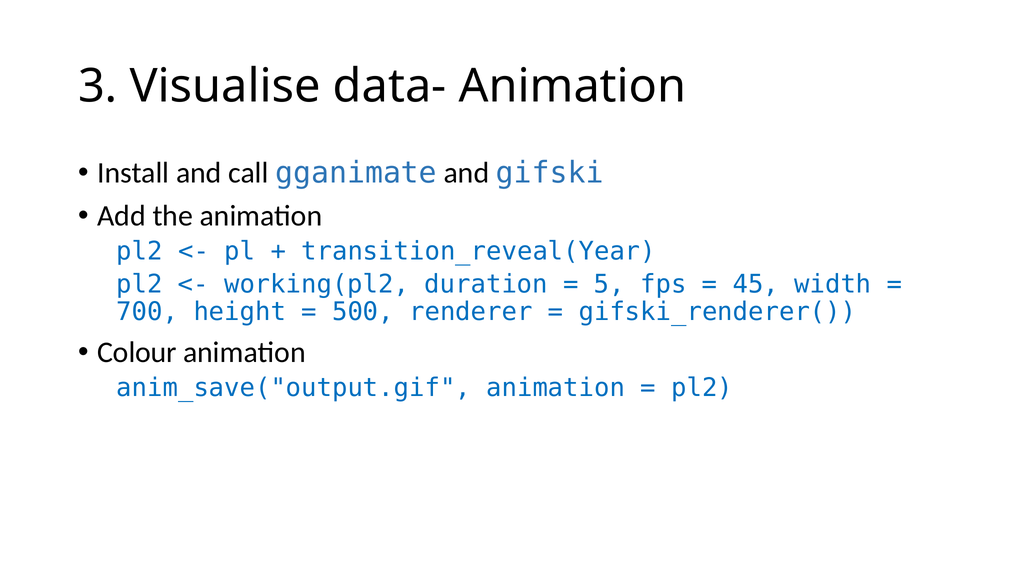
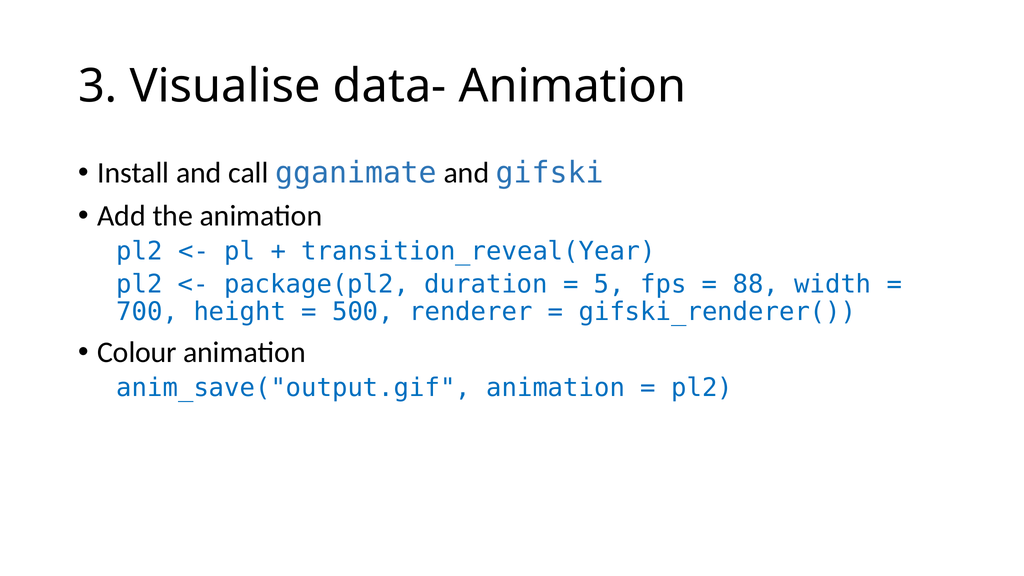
working(pl2: working(pl2 -> package(pl2 (317, 284)
45: 45 -> 88 (756, 284)
